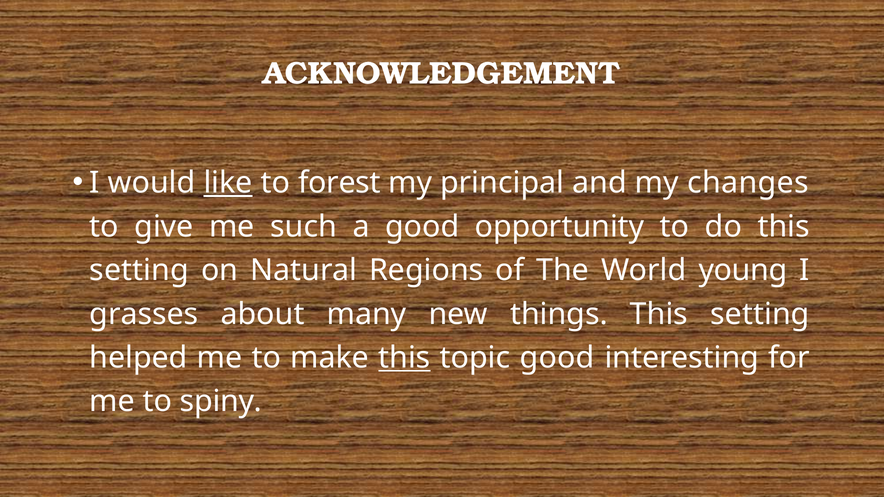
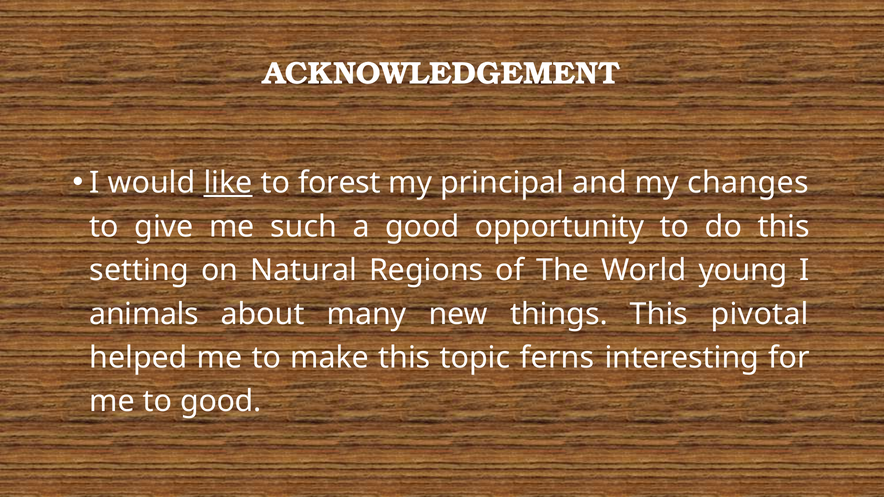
grasses: grasses -> animals (144, 314)
things This setting: setting -> pivotal (760, 314)
this underline: present -> none (404, 358)
topic good: good -> ferns (557, 358)
to spiny: spiny -> good (221, 402)
